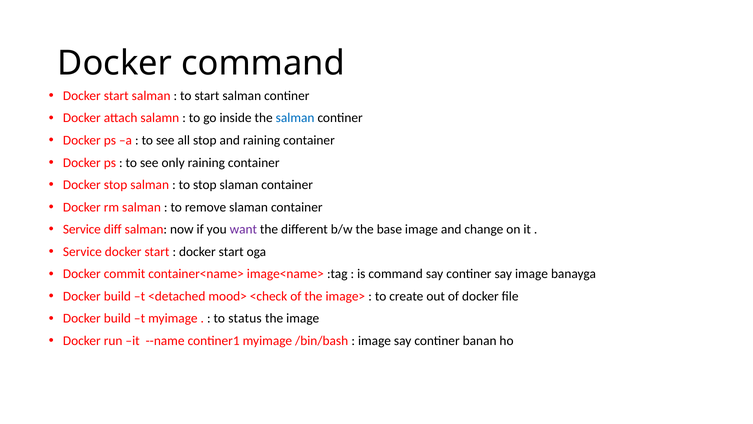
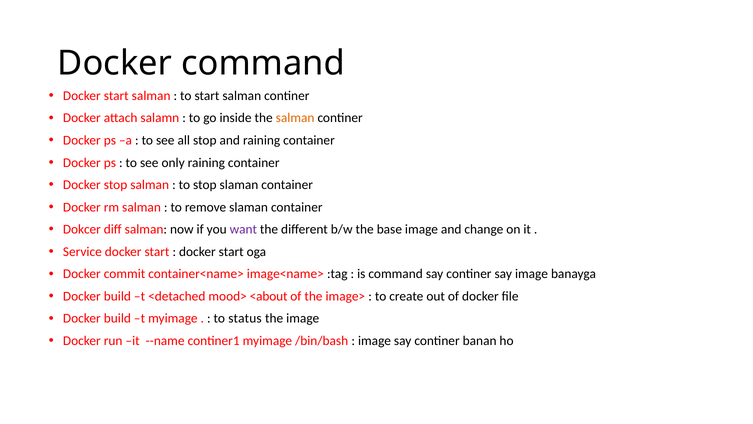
salman colour: blue -> orange (295, 118)
Service: Service -> Dokcer (82, 229)
<check: <check -> <about (269, 296)
